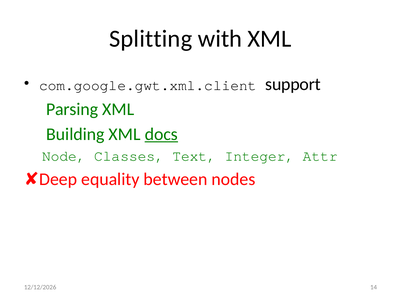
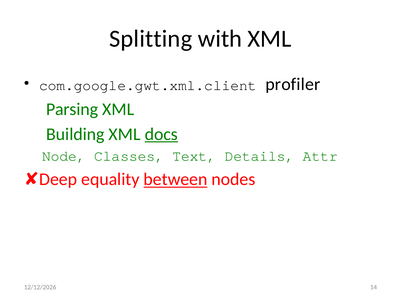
support: support -> profiler (293, 84)
Integer: Integer -> Details (260, 156)
between underline: none -> present (176, 179)
